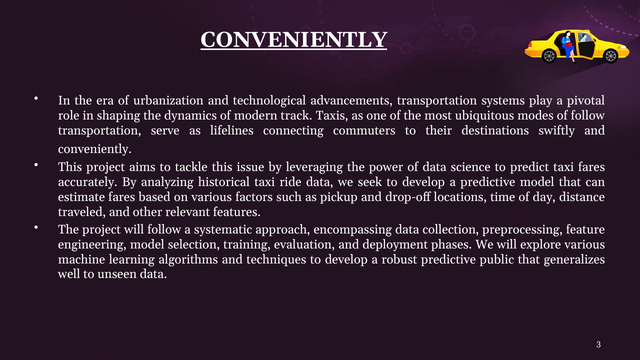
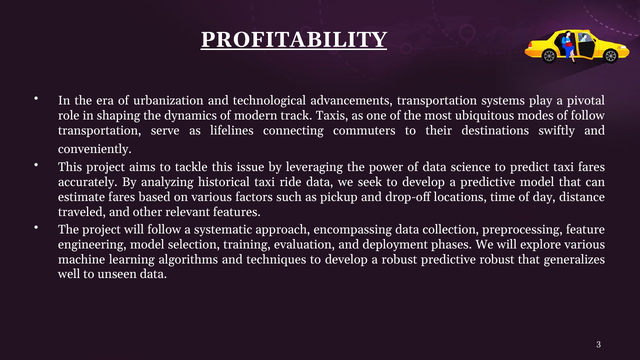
CONVENIENTLY: CONVENIENTLY -> PROFITABILITY (294, 40)
predictive public: public -> robust (497, 260)
